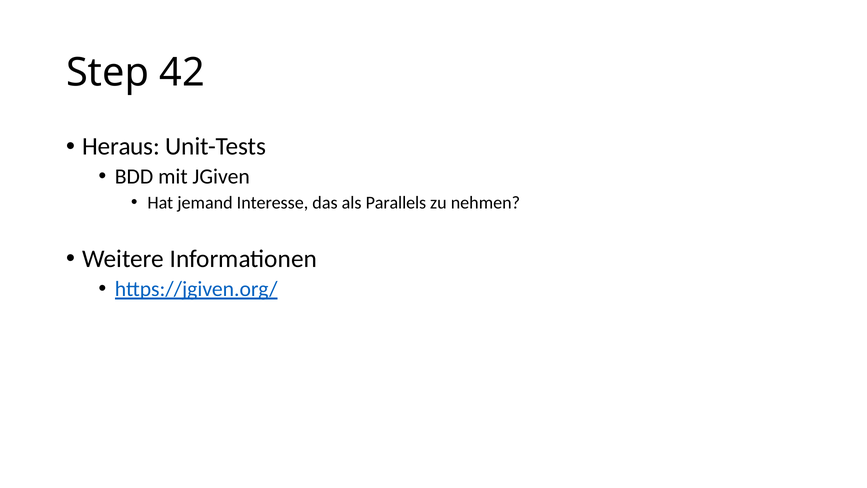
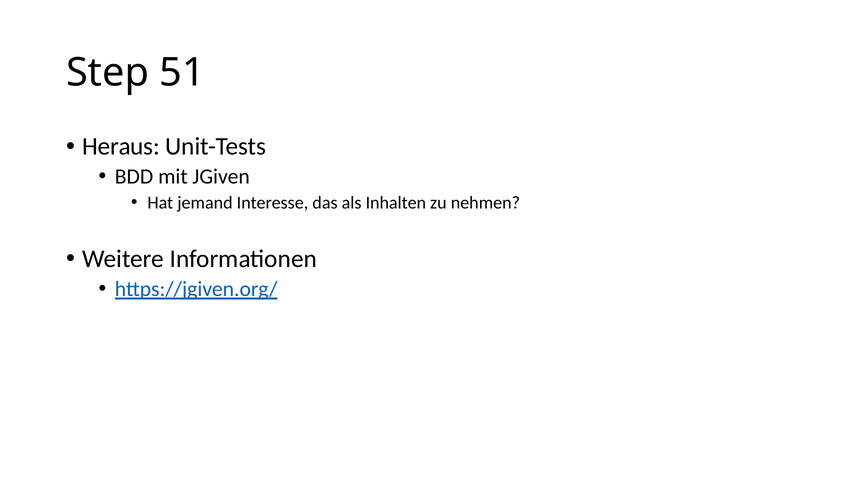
42: 42 -> 51 (182, 73)
Parallels: Parallels -> Inhalten (396, 202)
